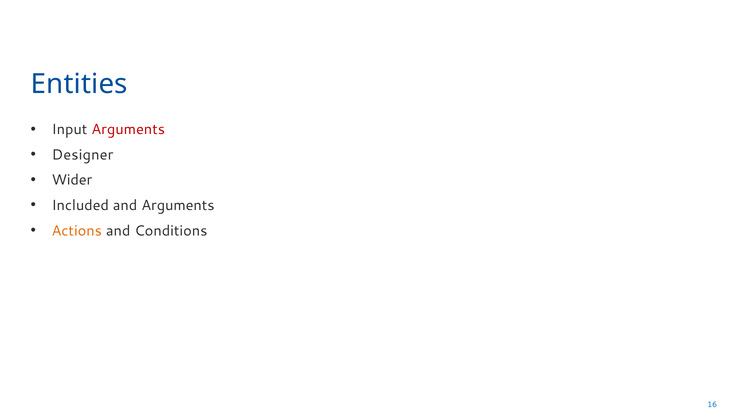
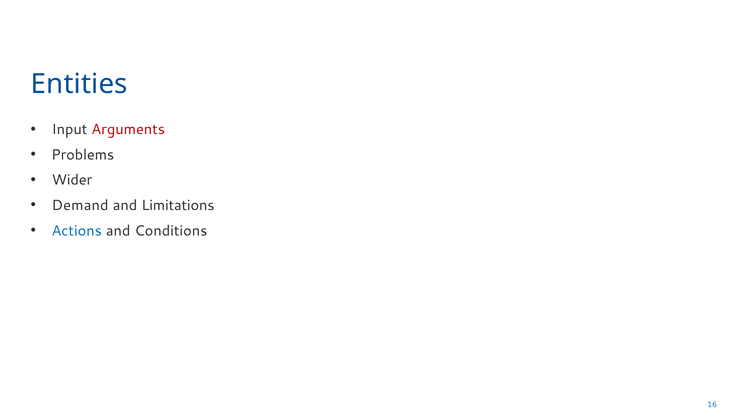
Designer: Designer -> Problems (83, 155)
Included: Included -> Demand (80, 206)
and Arguments: Arguments -> Limitations (178, 206)
Actions colour: orange -> blue (77, 231)
